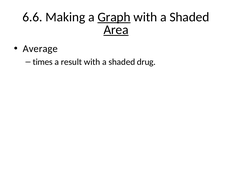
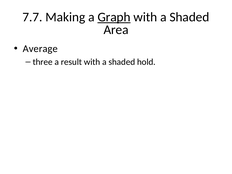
6.6: 6.6 -> 7.7 (32, 17)
Area underline: present -> none (116, 30)
times: times -> three (43, 62)
drug: drug -> hold (146, 62)
